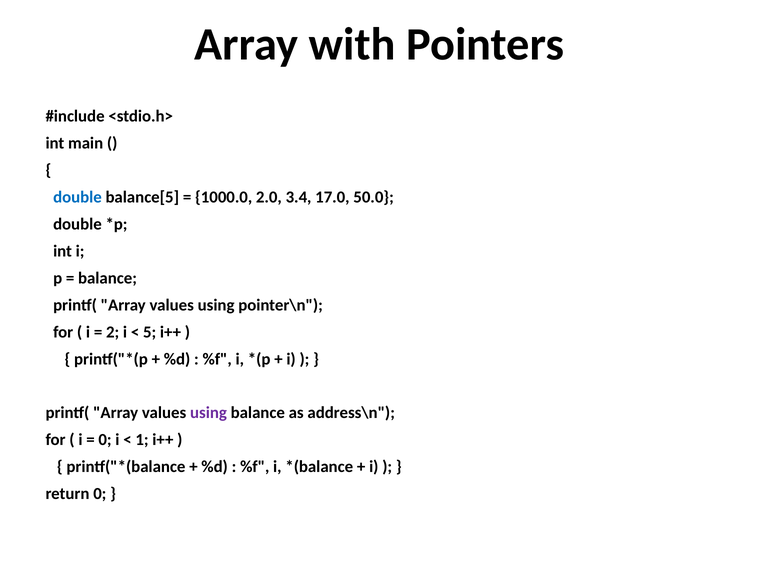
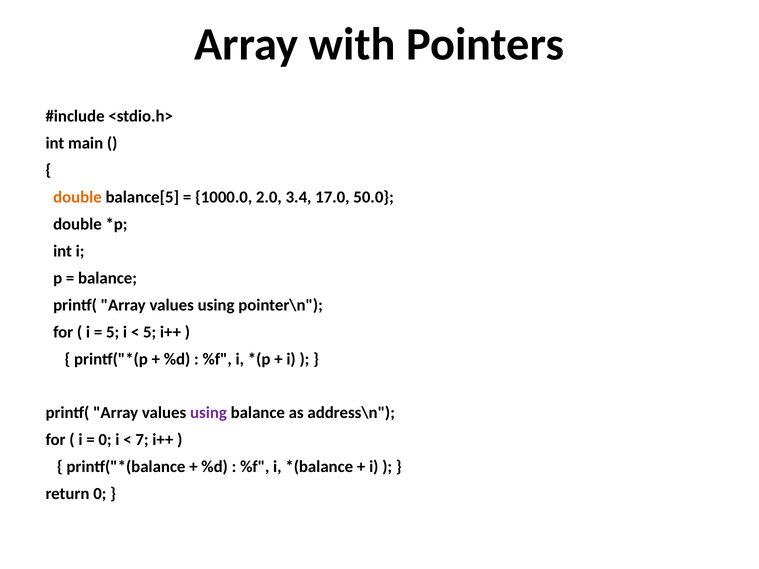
double colour: blue -> orange (77, 197)
2: 2 -> 5 (113, 332)
1: 1 -> 7 (142, 440)
